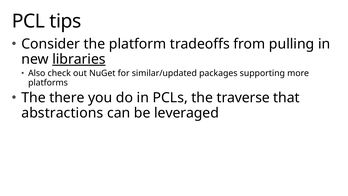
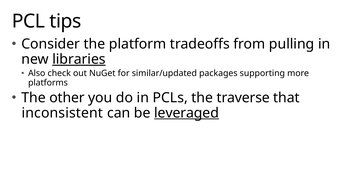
there: there -> other (67, 98)
abstractions: abstractions -> inconsistent (62, 113)
leveraged underline: none -> present (187, 113)
